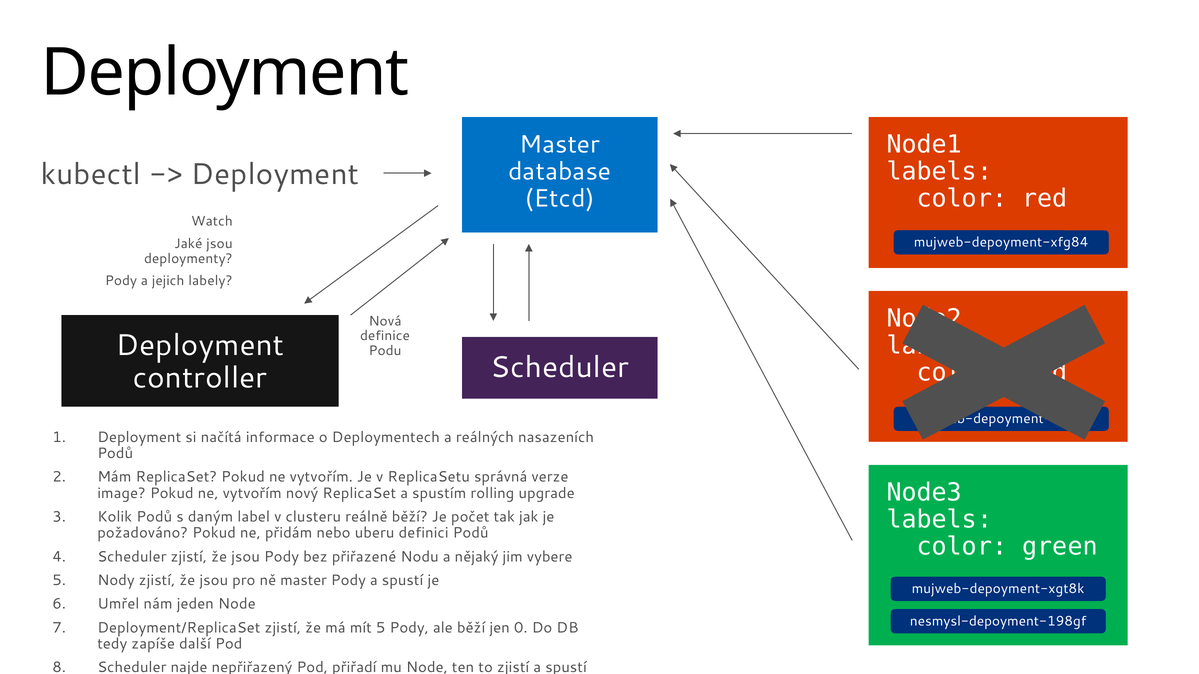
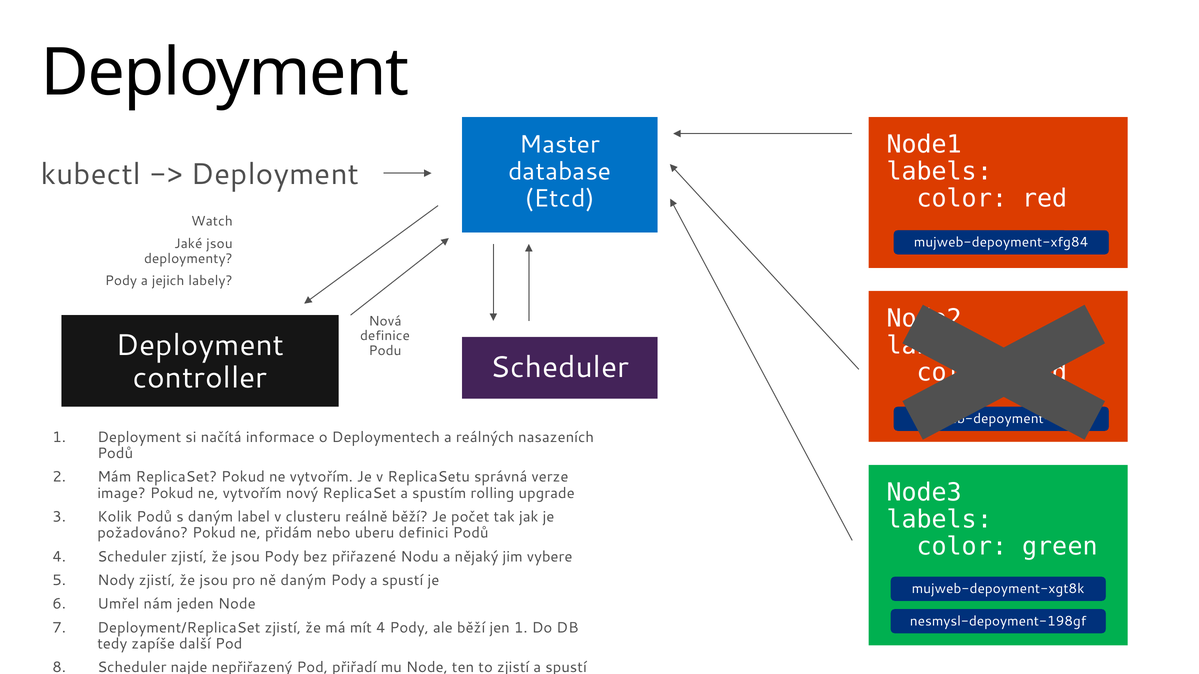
ně master: master -> daným (303, 581)
mít 5: 5 -> 4 (381, 628)
jen 0: 0 -> 1 (521, 628)
